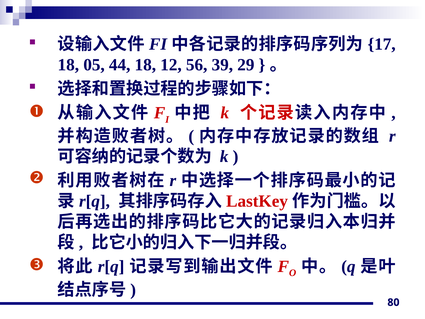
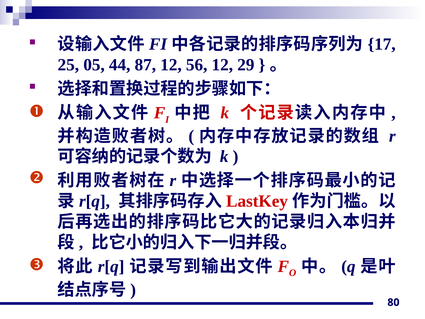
18: 18 -> 25 (68, 65)
44 18: 18 -> 87 (145, 65)
56 39: 39 -> 12 (222, 65)
